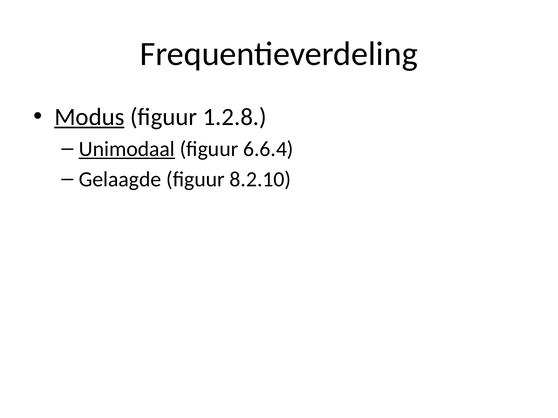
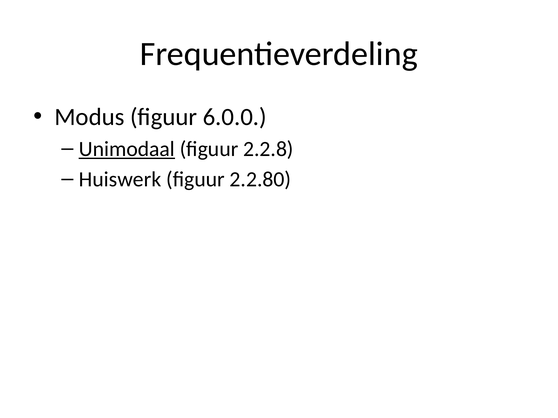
Modus underline: present -> none (89, 117)
1.2.8: 1.2.8 -> 6.0.0 (235, 117)
6.6.4: 6.6.4 -> 2.2.8 (268, 149)
Gelaagde: Gelaagde -> Huiswerk (120, 180)
8.2.10: 8.2.10 -> 2.2.80 (260, 180)
